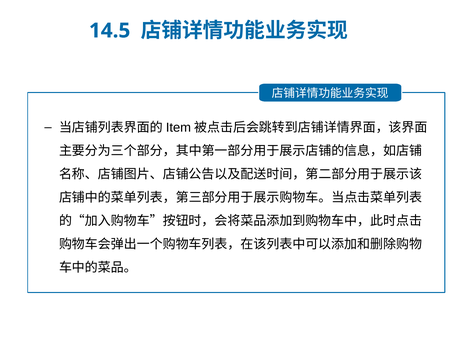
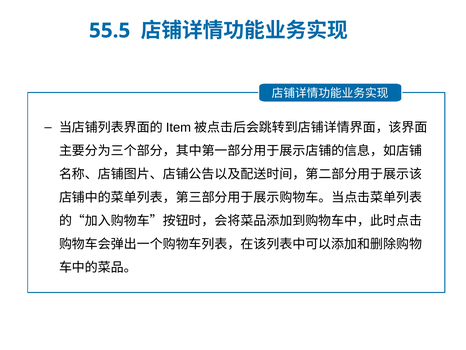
14.5: 14.5 -> 55.5 (110, 31)
